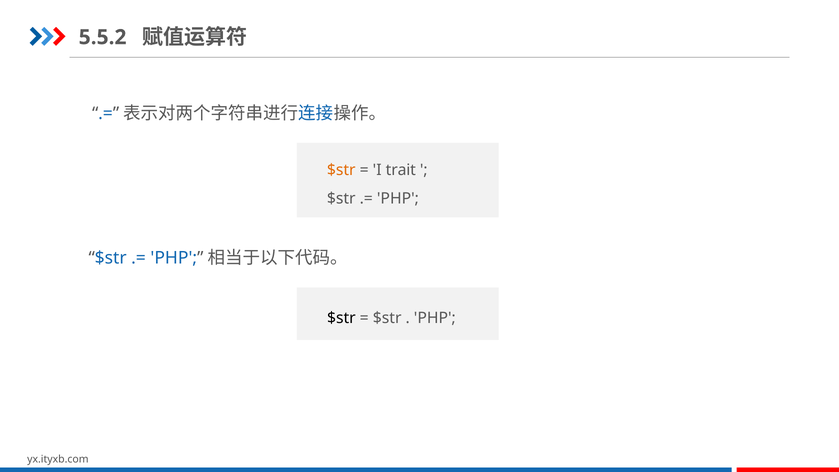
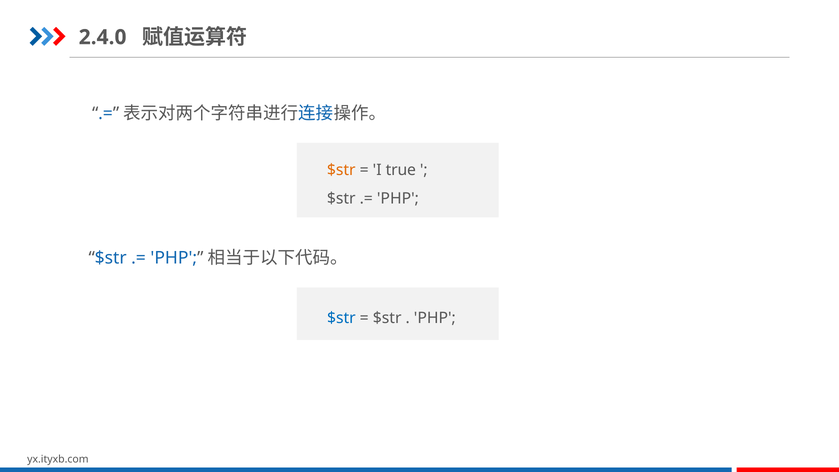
5.5.2: 5.5.2 -> 2.4.0 (103, 37)
trait: trait -> true (401, 170)
$str colour: black -> blue (341, 318)
